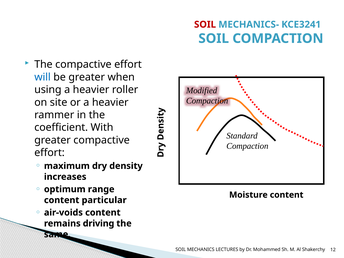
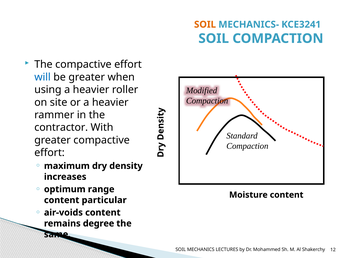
SOIL colour: red -> orange (205, 24)
coefficient: coefficient -> contractor (61, 128)
driving: driving -> degree (99, 223)
